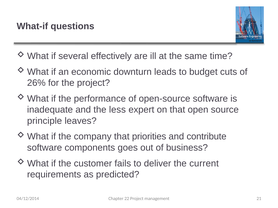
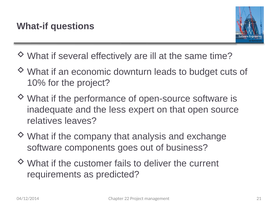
26%: 26% -> 10% (36, 83)
principle: principle -> relatives (45, 121)
priorities: priorities -> analysis (149, 137)
contribute: contribute -> exchange (207, 137)
